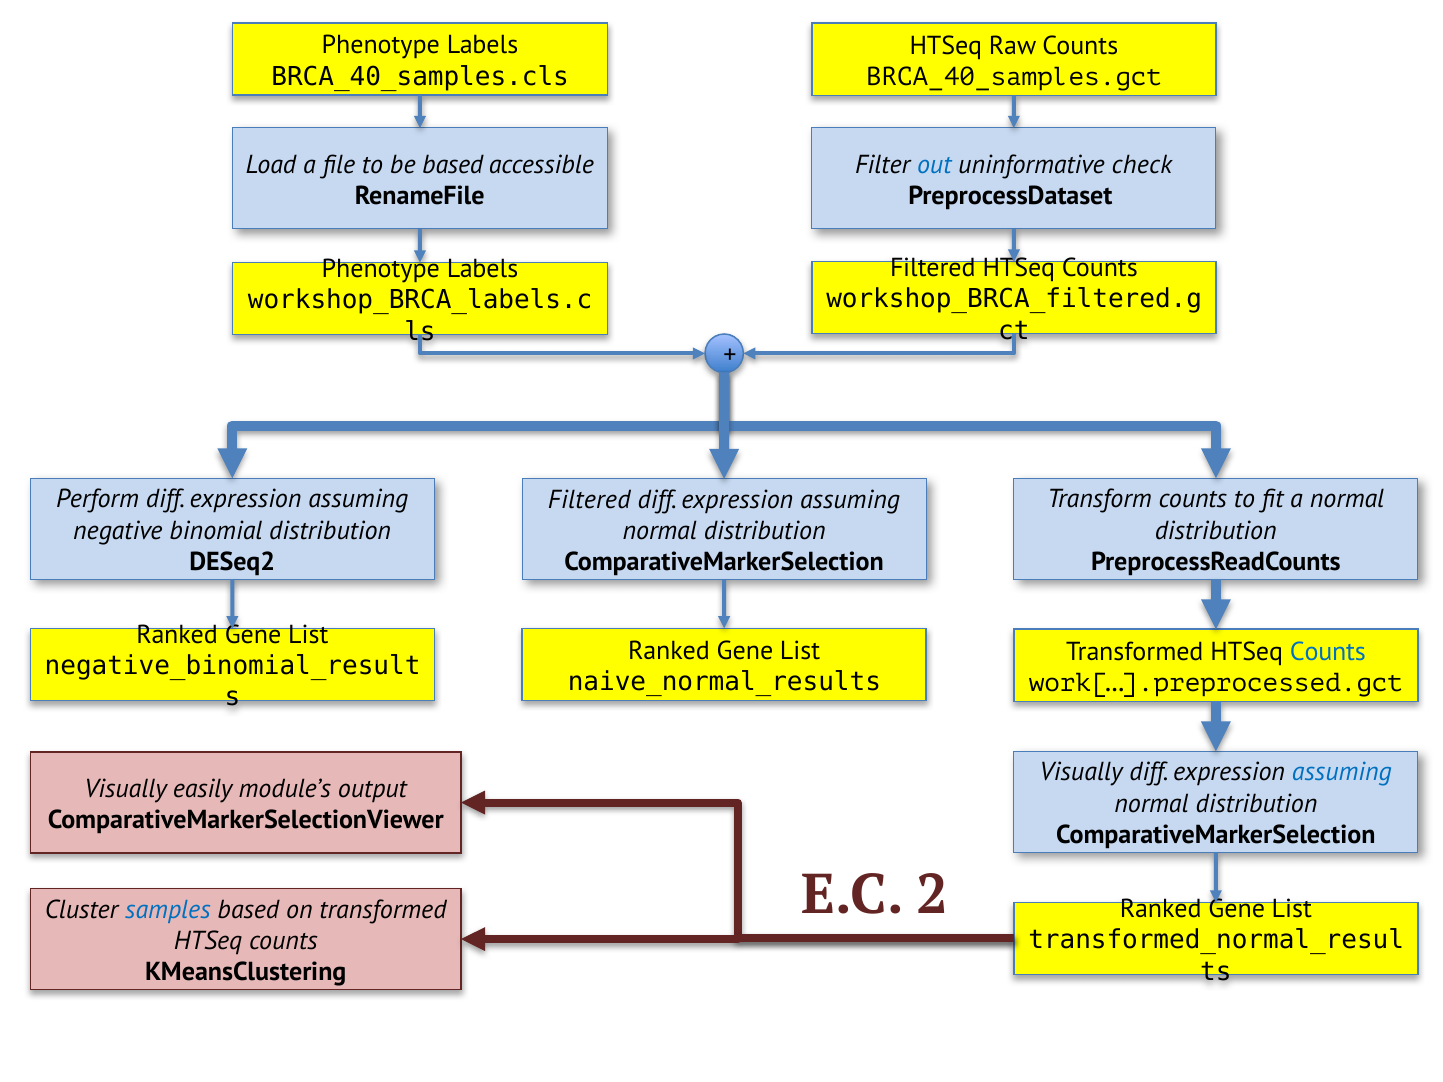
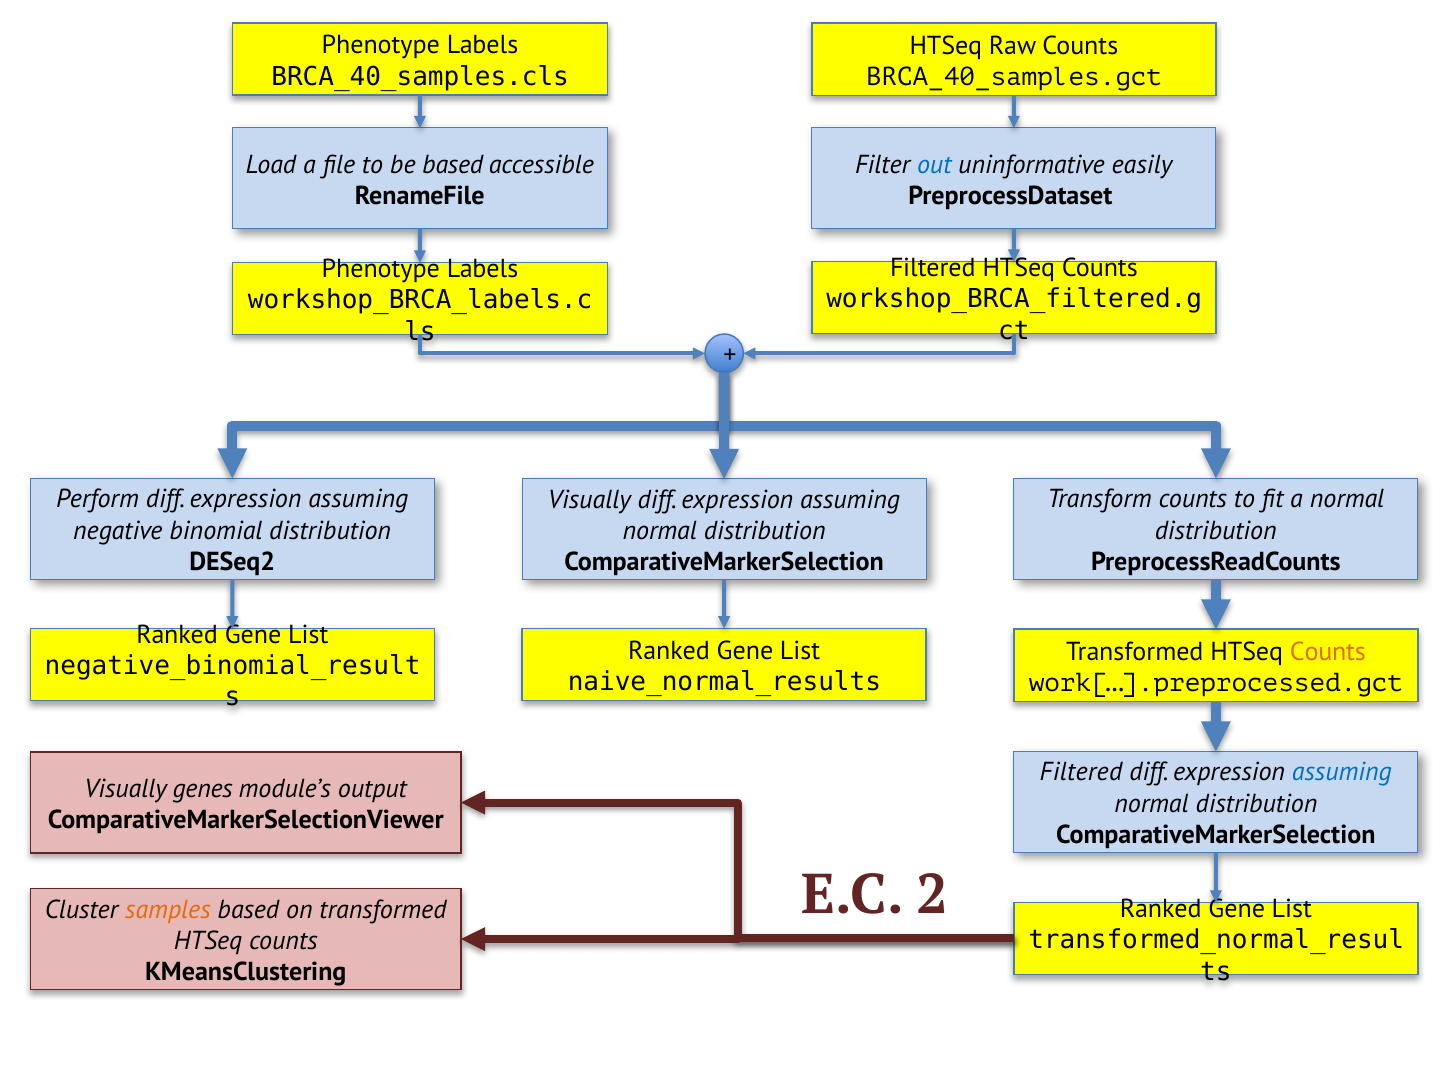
check: check -> easily (1142, 165)
Filtered: Filtered -> Visually (589, 500)
Counts colour: blue -> orange (1328, 652)
Visually: Visually -> Filtered (1081, 772)
easily: easily -> genes (203, 789)
samples colour: blue -> orange (168, 910)
